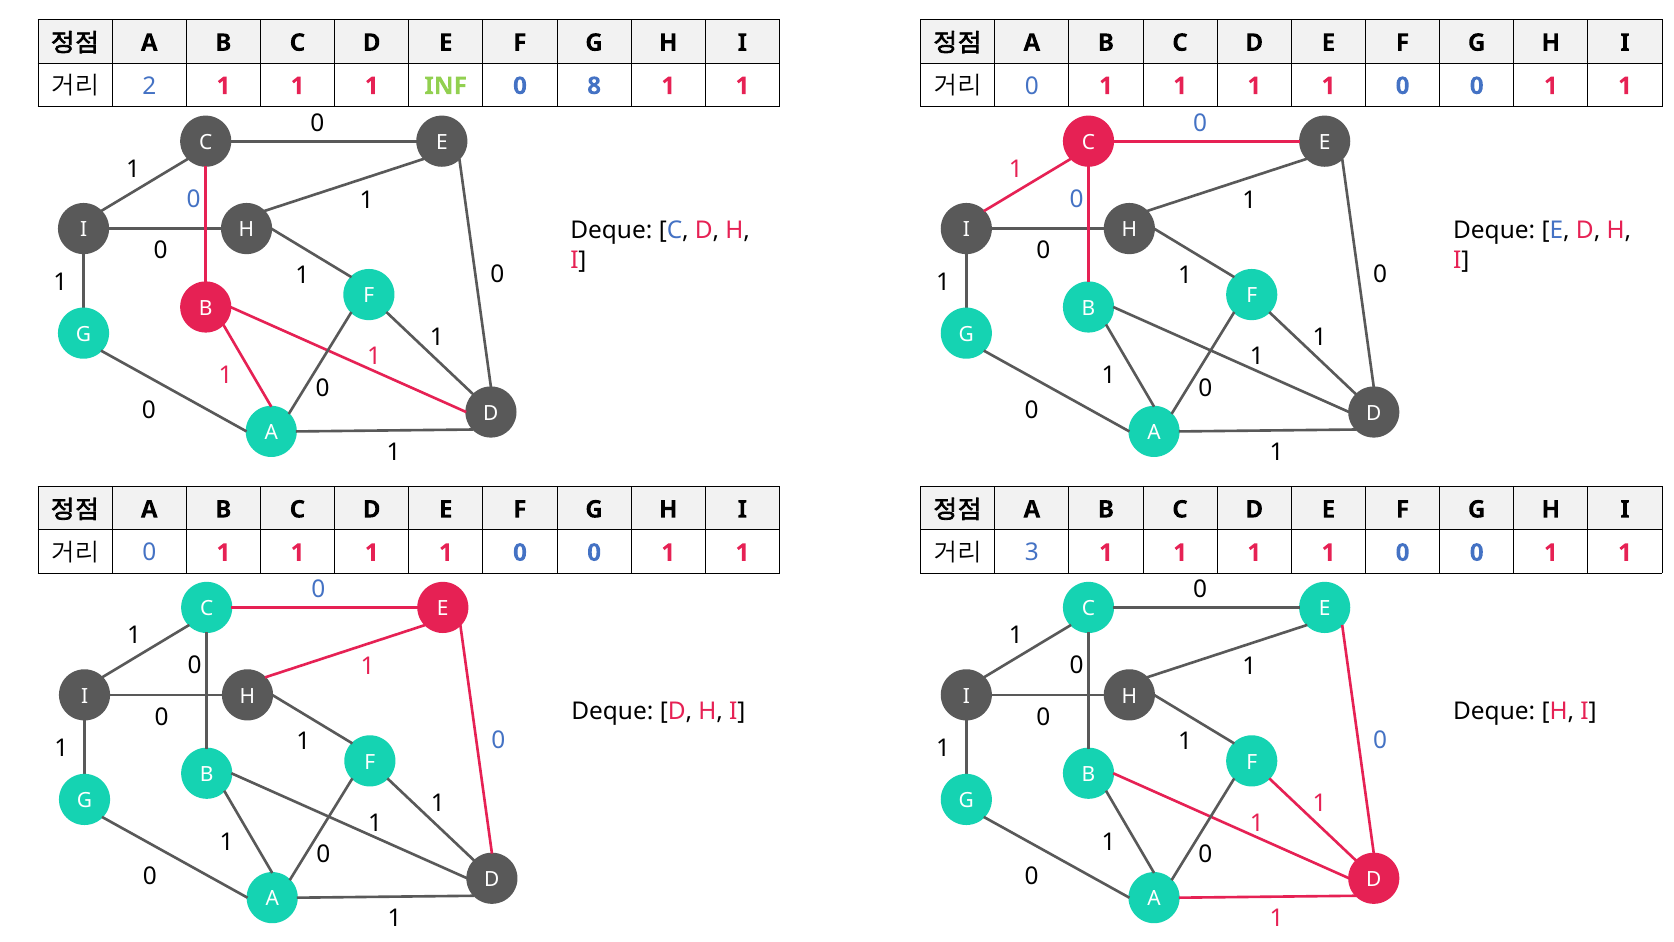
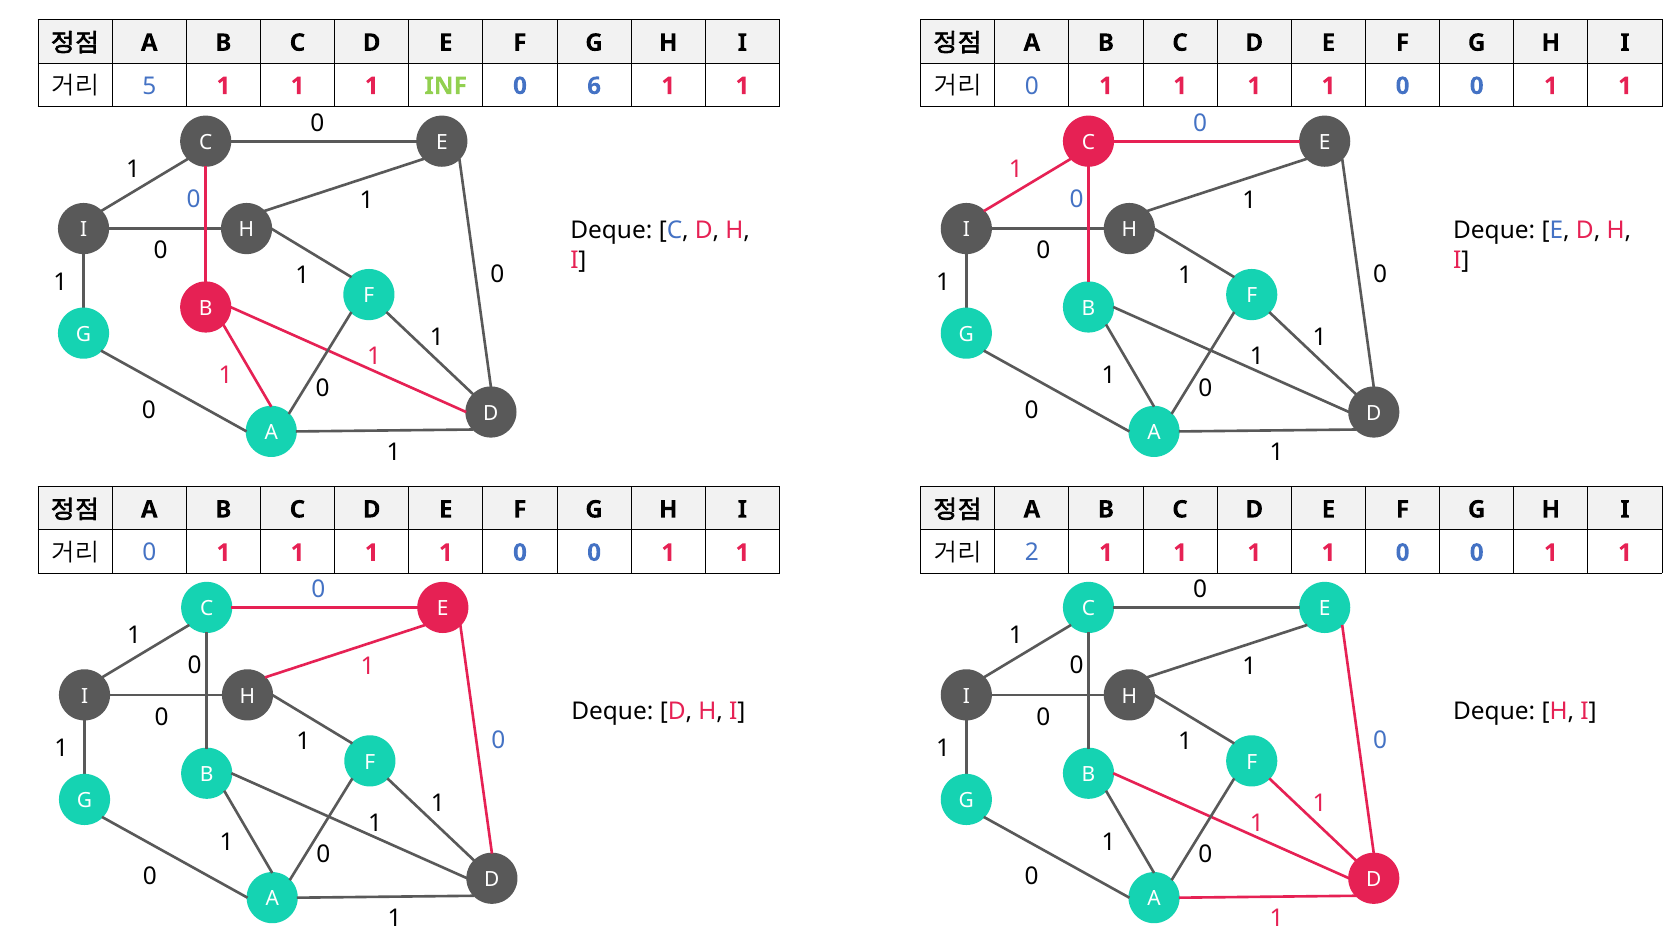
2: 2 -> 5 (149, 86)
8: 8 -> 6 (594, 86)
3: 3 -> 2 (1032, 553)
